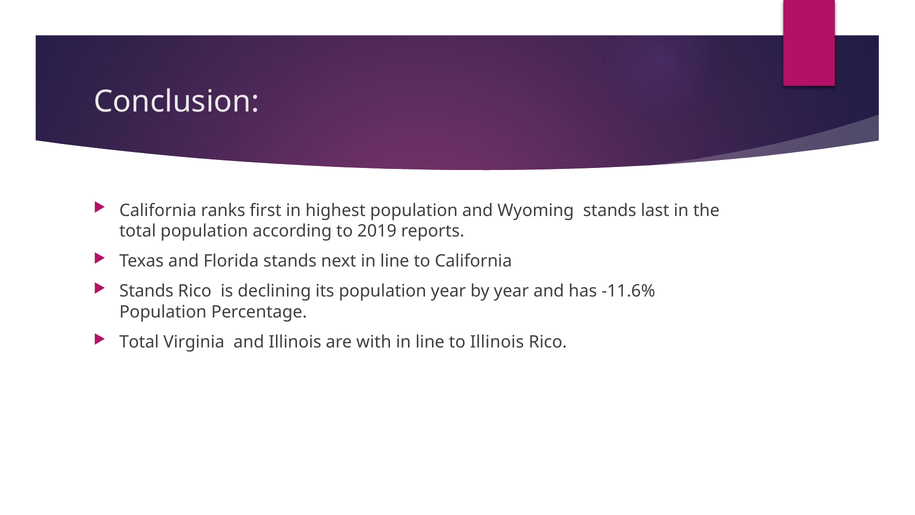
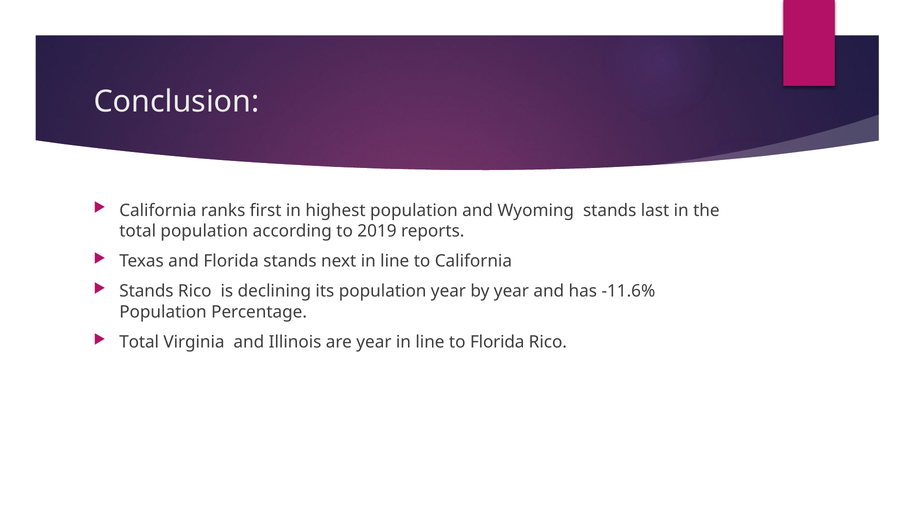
are with: with -> year (374, 342)
to Illinois: Illinois -> Florida (497, 342)
